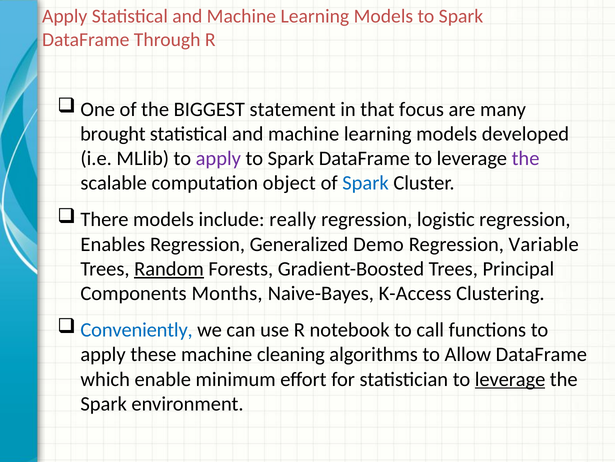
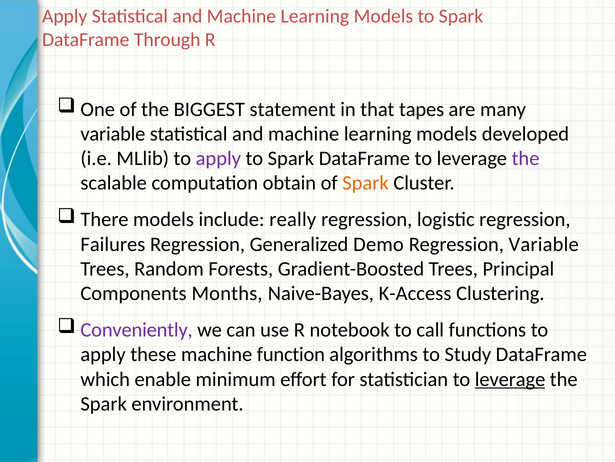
focus: focus -> tapes (422, 109)
brought: brought -> variable (113, 134)
object: object -> obtain (289, 183)
Spark colour: blue -> orange (366, 183)
Enables: Enables -> Failures (113, 244)
Random underline: present -> none (169, 268)
Conveniently colour: blue -> purple (137, 329)
cleaning: cleaning -> function (291, 354)
Allow: Allow -> Study (468, 354)
